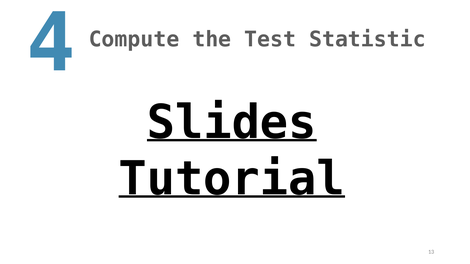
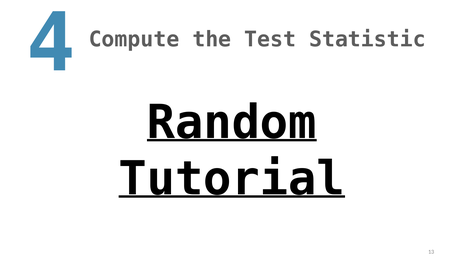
Slides: Slides -> Random (232, 123)
